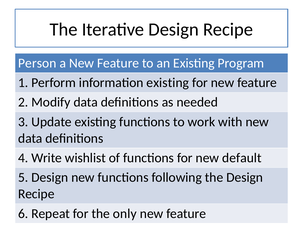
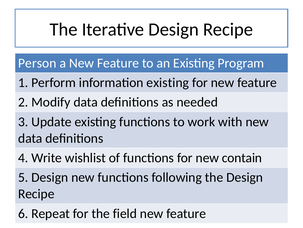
default: default -> contain (242, 157)
only: only -> field (125, 213)
